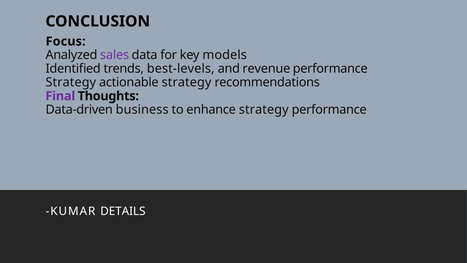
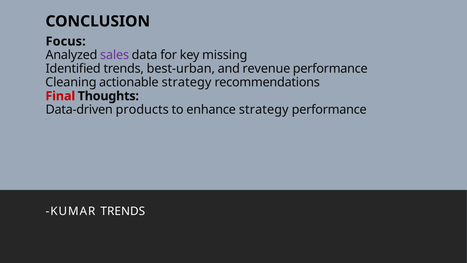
models: models -> missing (225, 55)
best-levels: best-levels -> best-urban (181, 69)
Strategy: Strategy -> Cleaning (71, 82)
Final colour: purple -> red (60, 96)
business: business -> products (142, 110)
KUMAR DETAILS: DETAILS -> TRENDS (123, 211)
